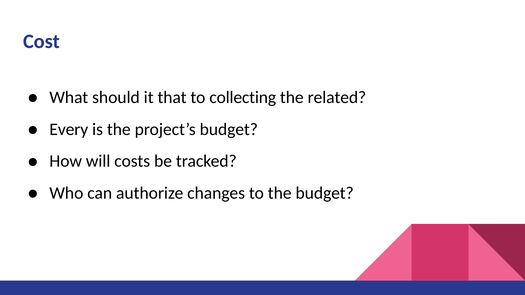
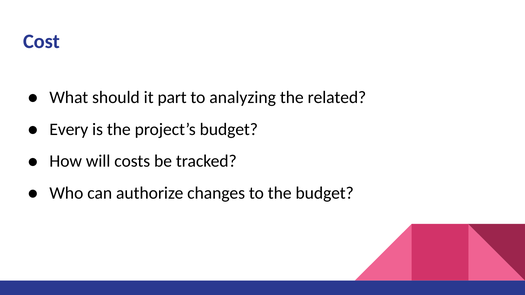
that: that -> part (172, 97)
collecting: collecting -> analyzing (243, 97)
